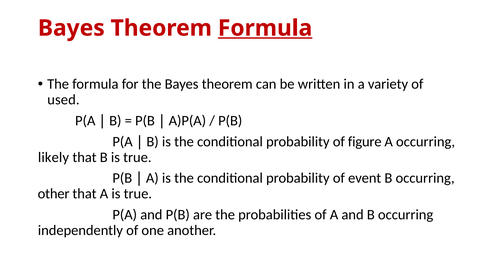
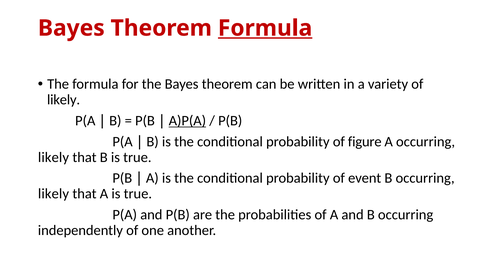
used: used -> likely (64, 100)
A)P(A underline: none -> present (187, 121)
other: other -> likely (53, 194)
